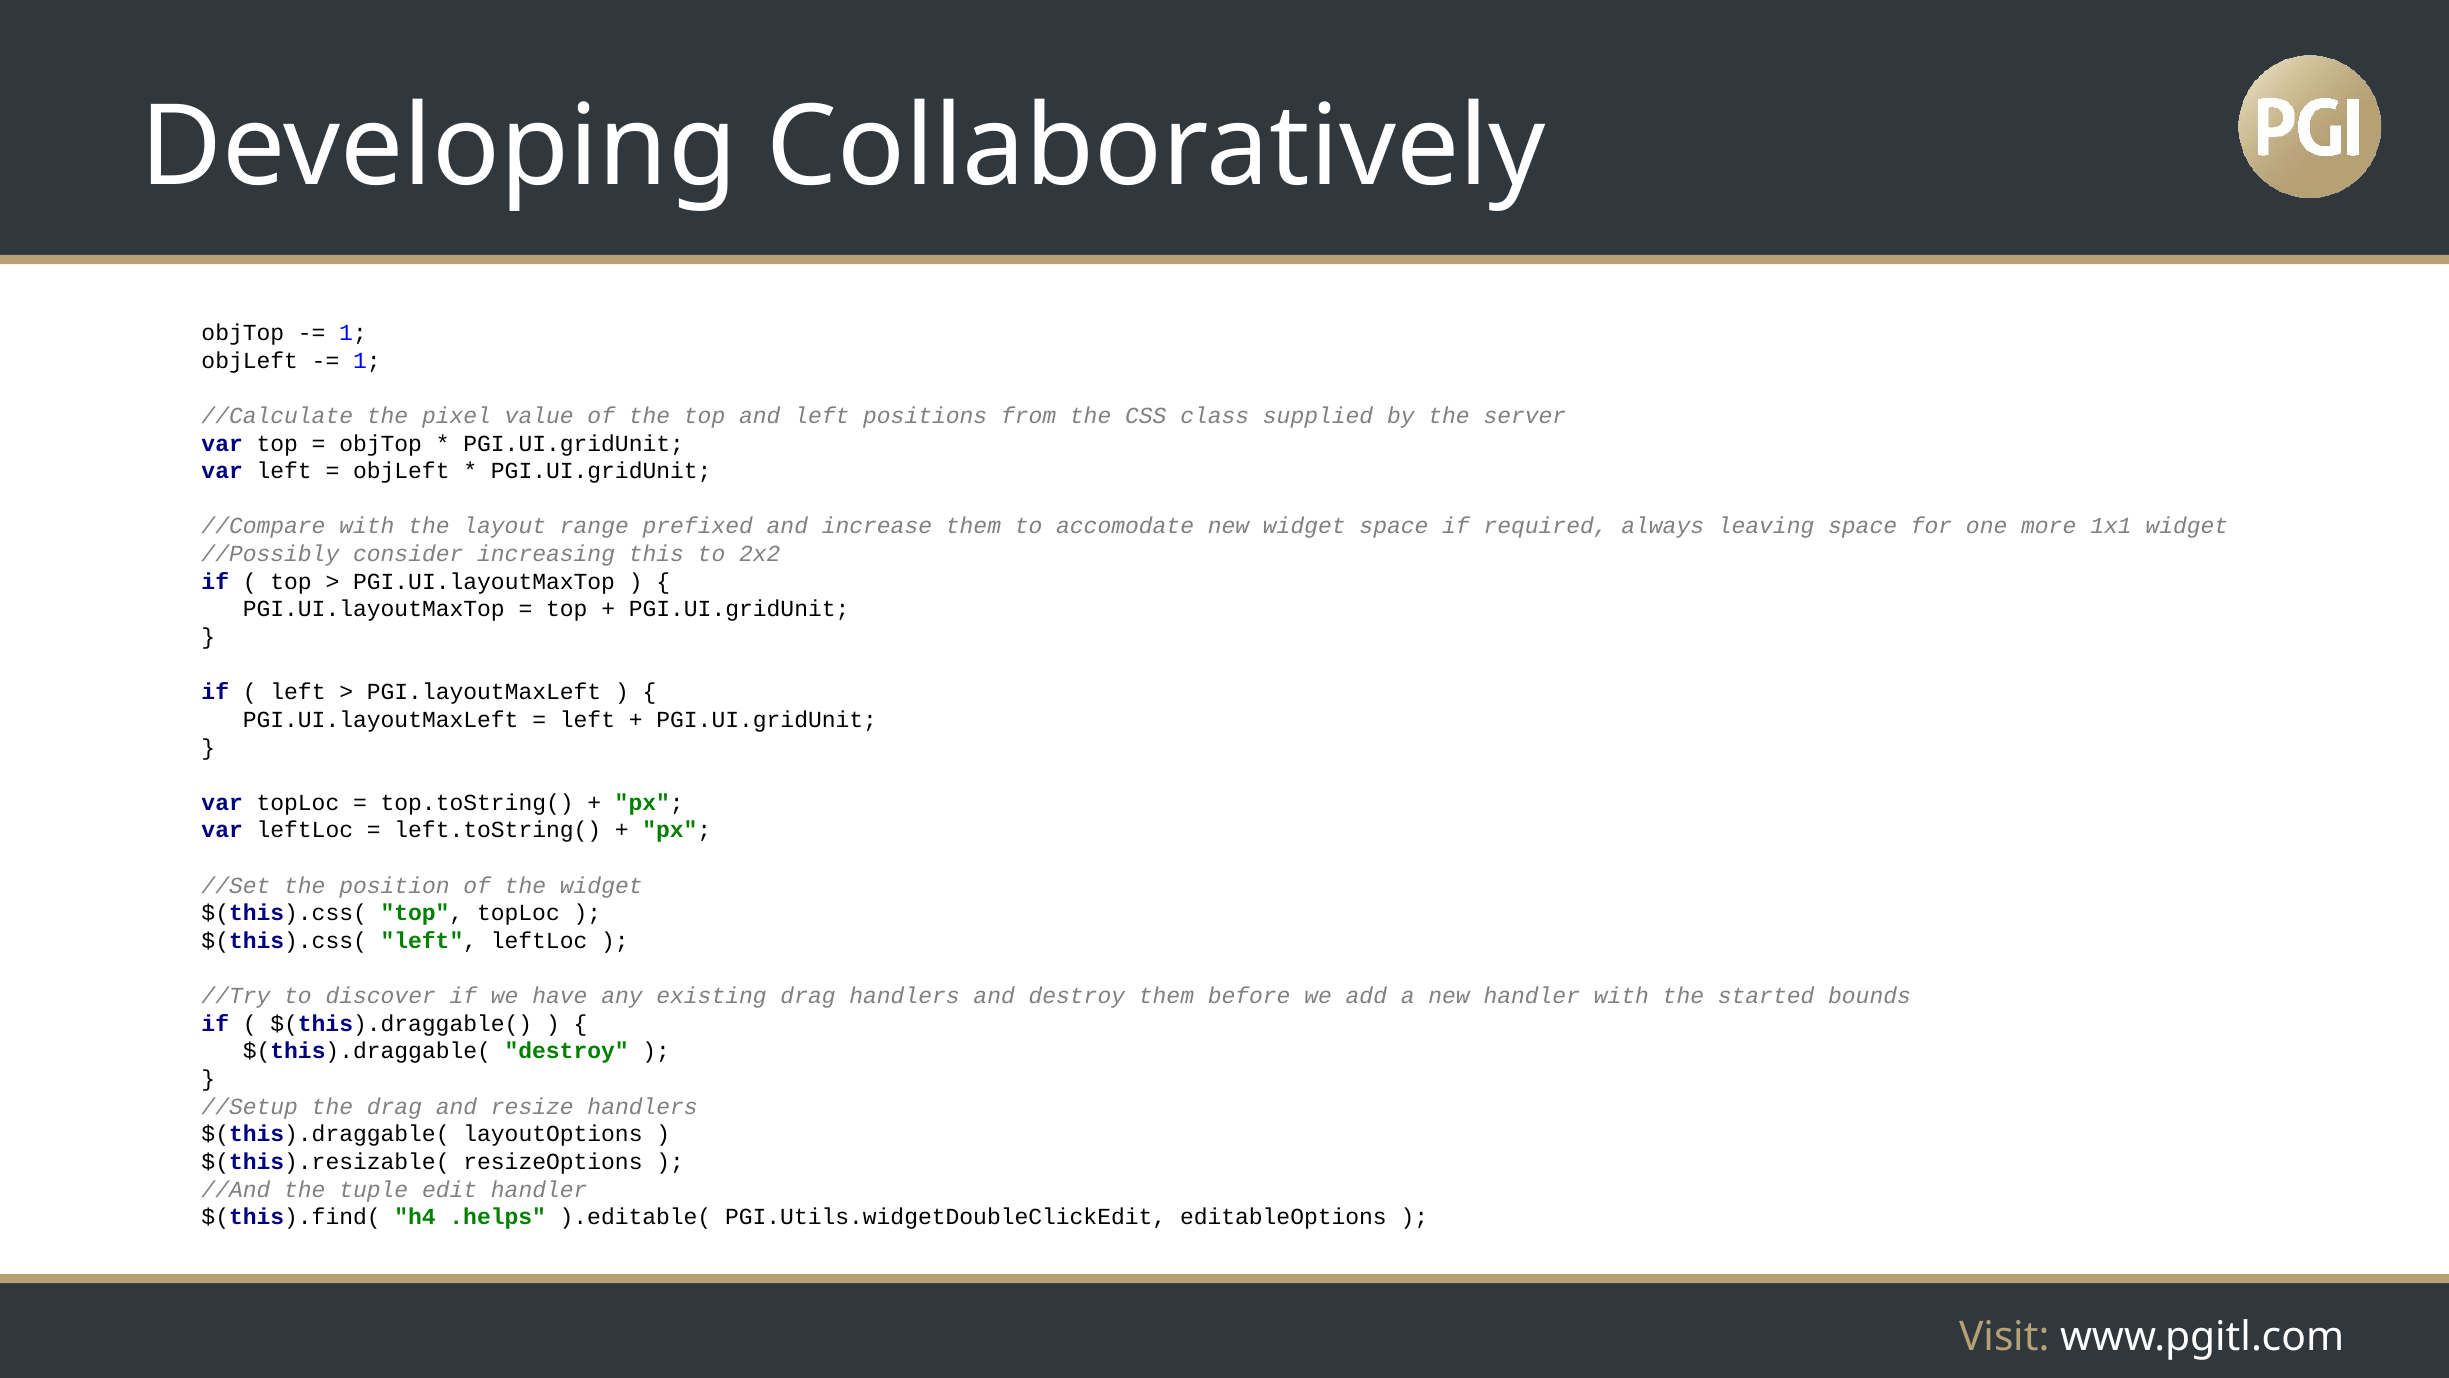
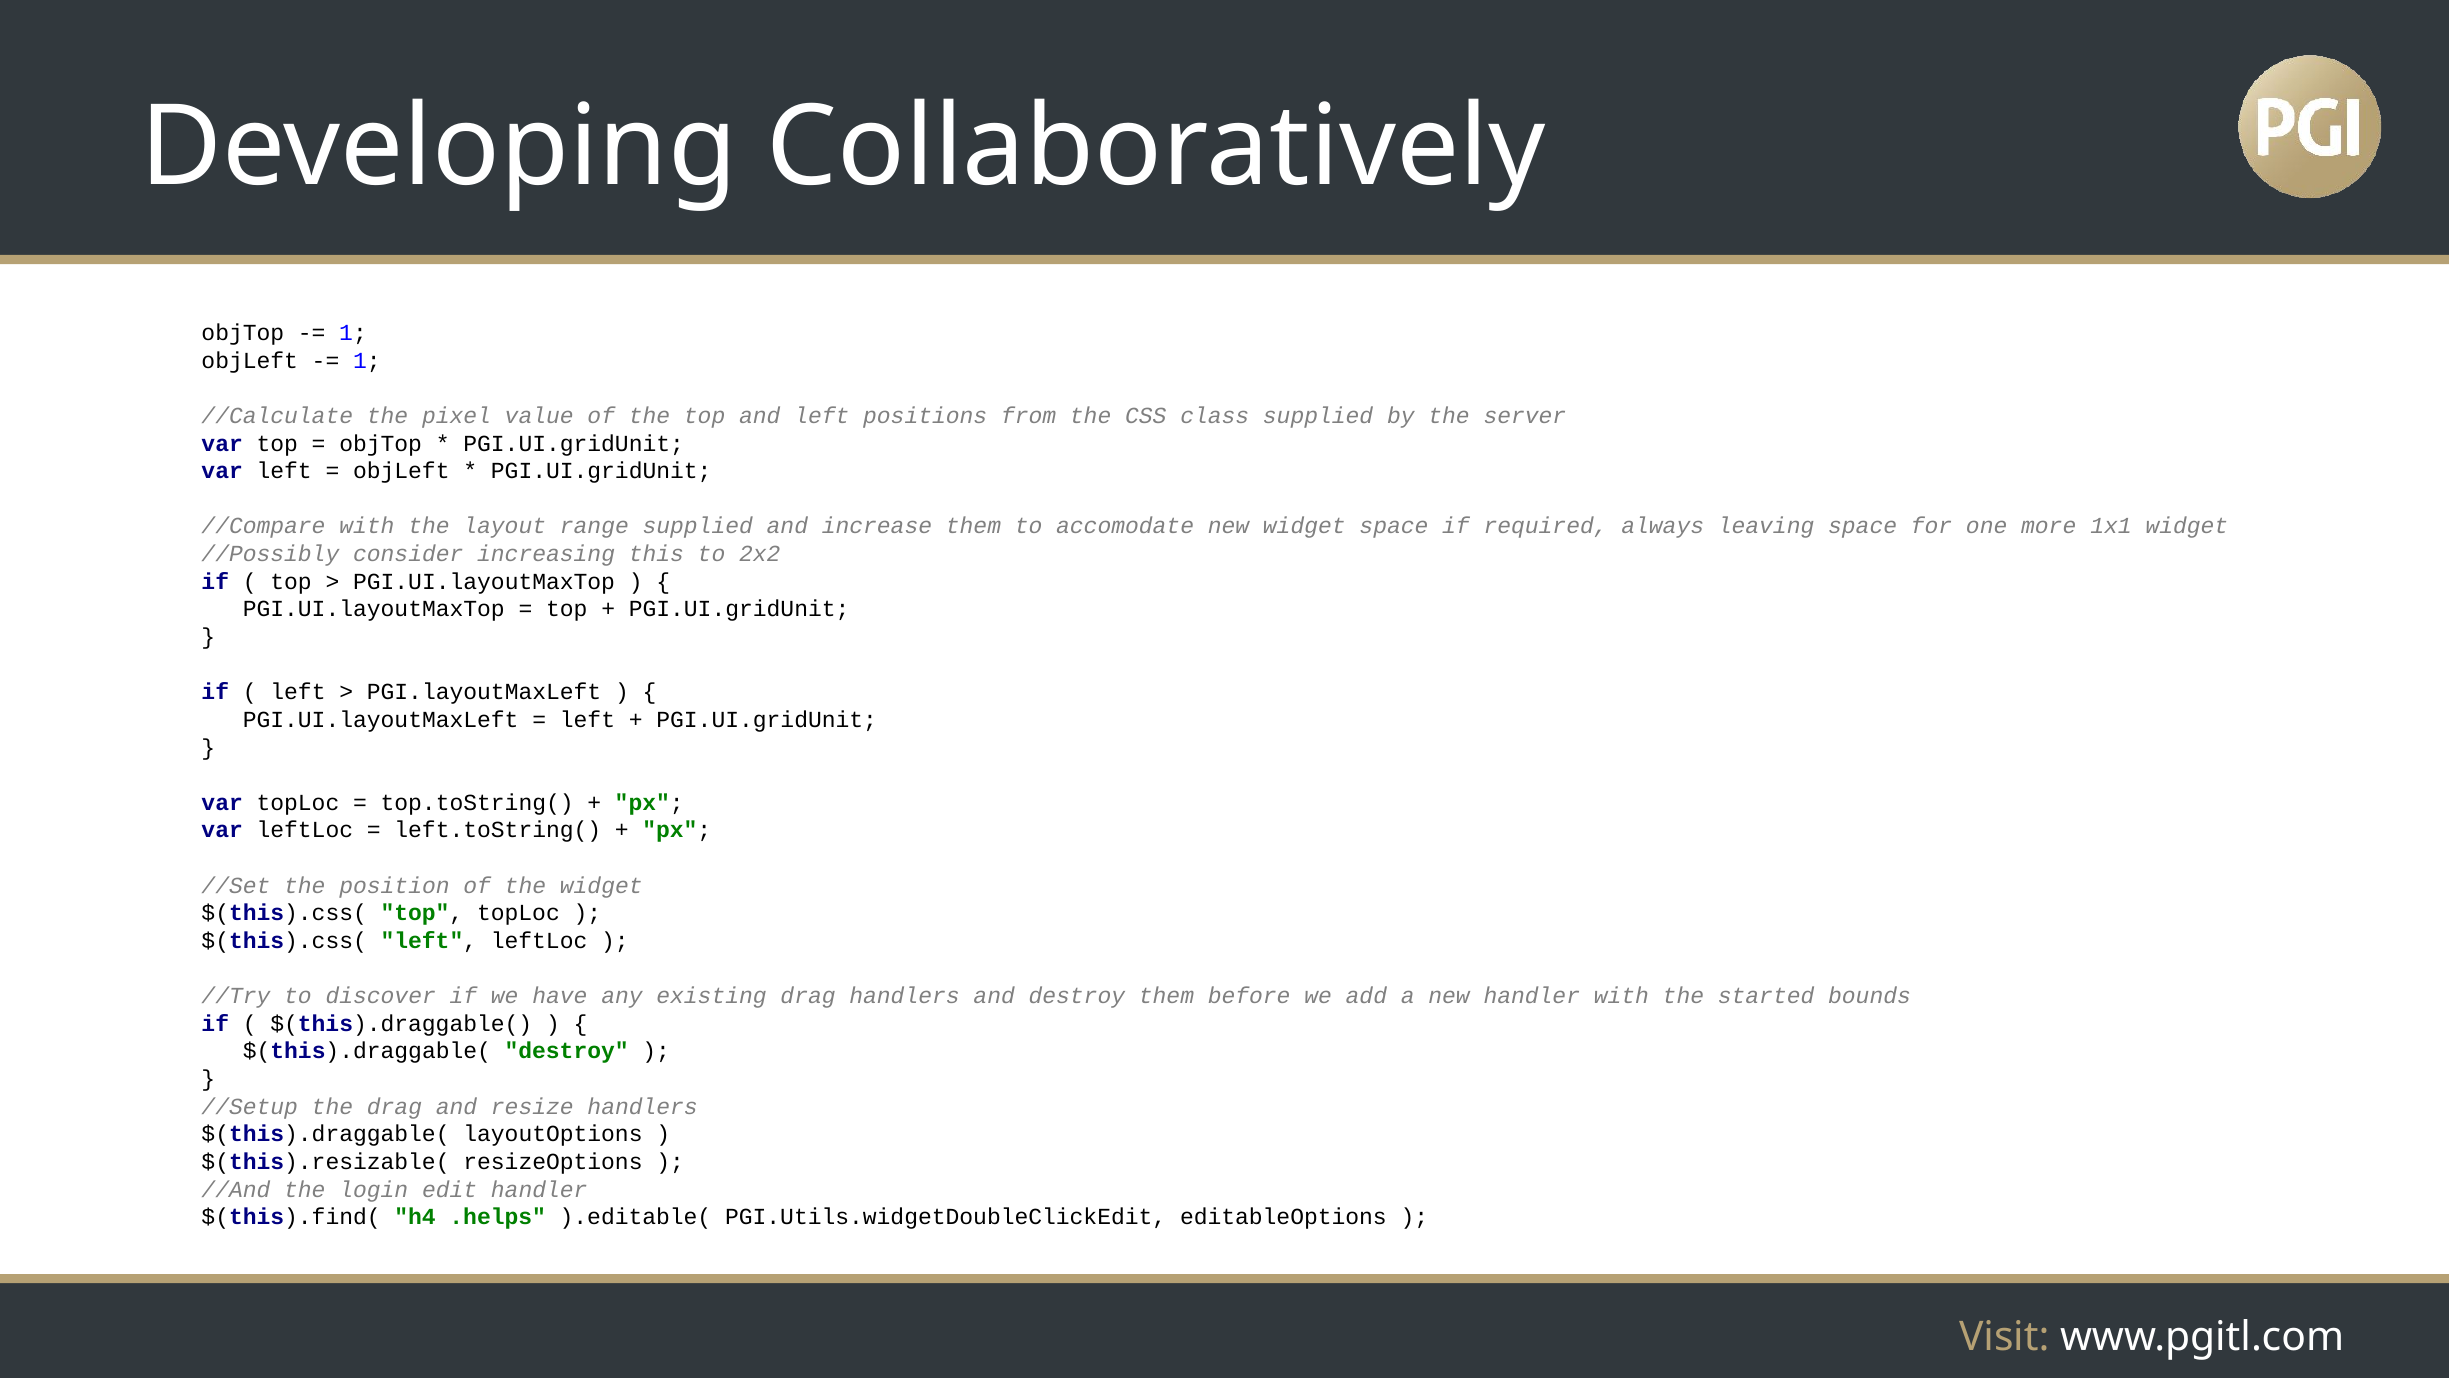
range prefixed: prefixed -> supplied (698, 526)
tuple: tuple -> login (374, 1189)
